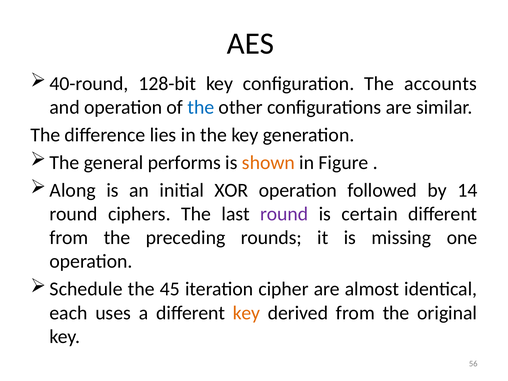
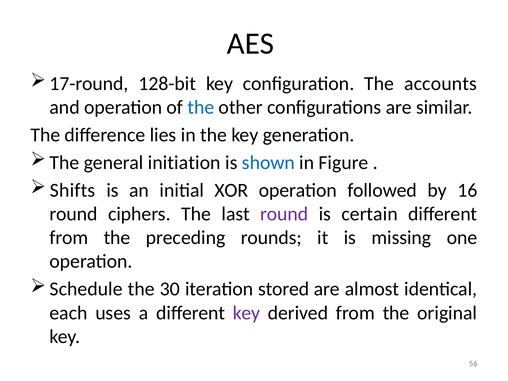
40-round: 40-round -> 17-round (89, 84)
performs: performs -> initiation (184, 163)
shown colour: orange -> blue (268, 163)
Along: Along -> Shifts (73, 190)
14: 14 -> 16 (467, 190)
45: 45 -> 30 (170, 289)
cipher: cipher -> stored (284, 289)
key colour: orange -> purple (246, 313)
